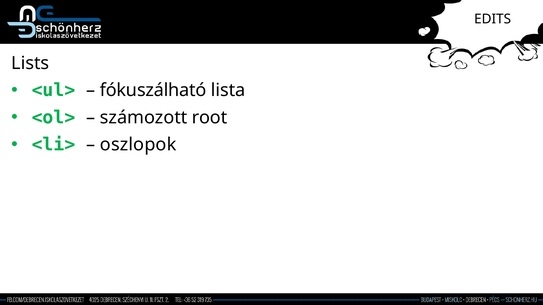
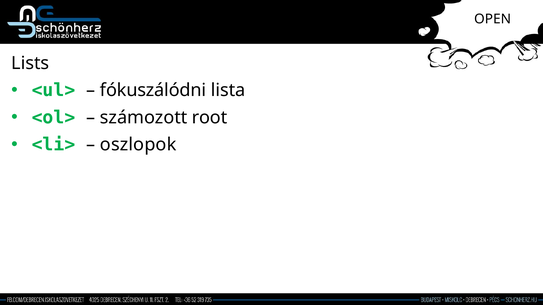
EDITS: EDITS -> OPEN (493, 19)
fókuszálható: fókuszálható -> fókuszálódni (153, 90)
